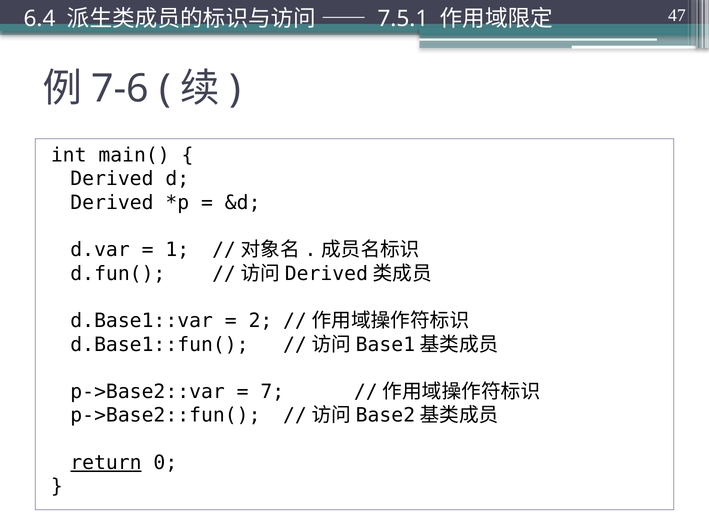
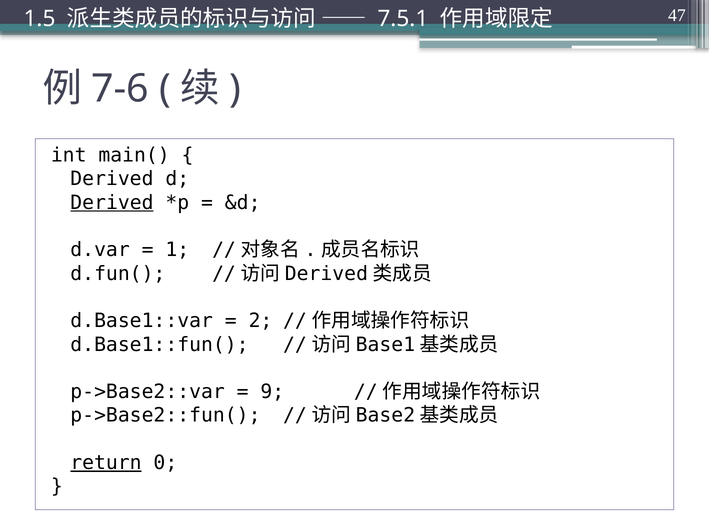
6.4: 6.4 -> 1.5 (40, 19)
Derived underline: none -> present (112, 203)
7: 7 -> 9 (272, 392)
